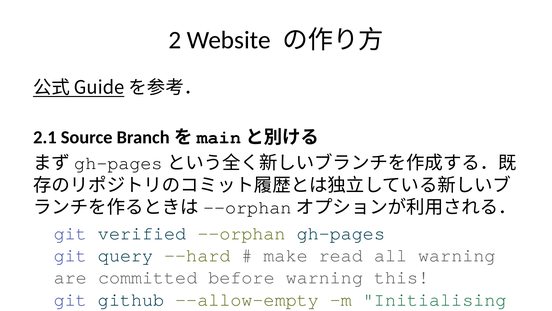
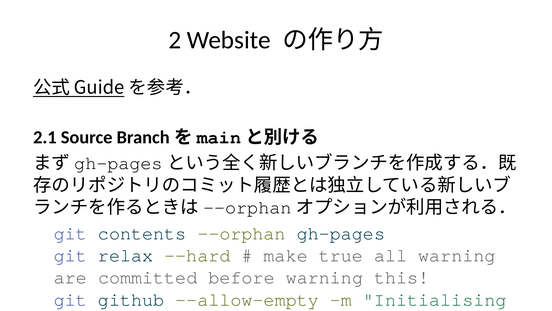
git verified: verified -> contents (142, 233)
git query: query -> relax (126, 255)
make read: read -> true (341, 255)
